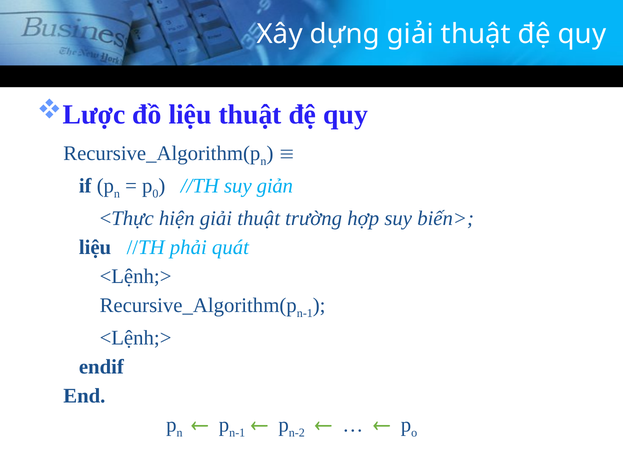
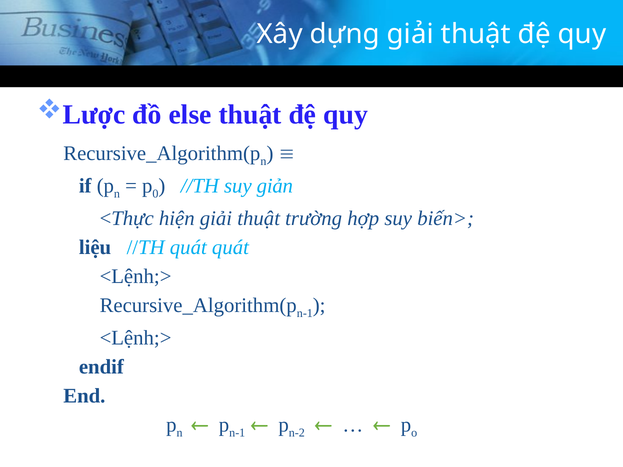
đồ liệu: liệu -> else (190, 115)
//TH phải: phải -> quát (188, 247)
